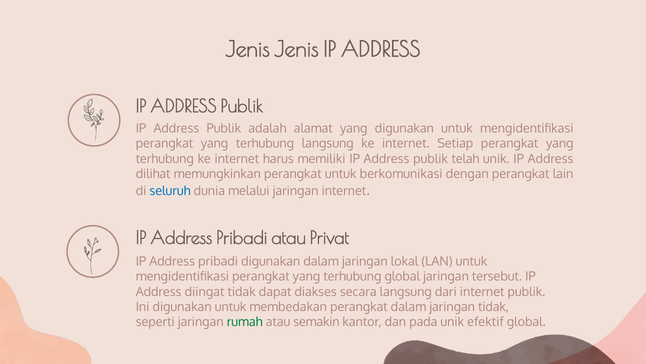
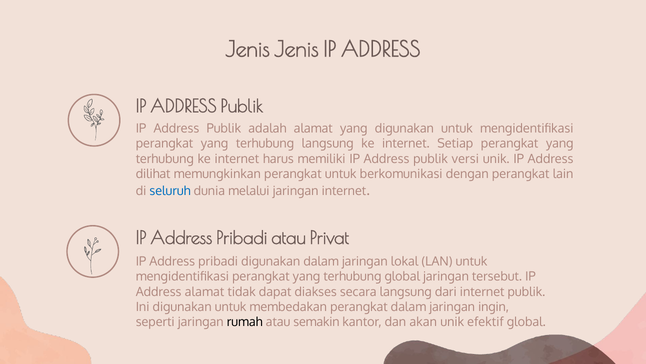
telah: telah -> versi (465, 159)
Address diingat: diingat -> alamat (204, 291)
jaringan tidak: tidak -> ingin (494, 307)
rumah colour: green -> black (245, 322)
pada: pada -> akan (423, 322)
